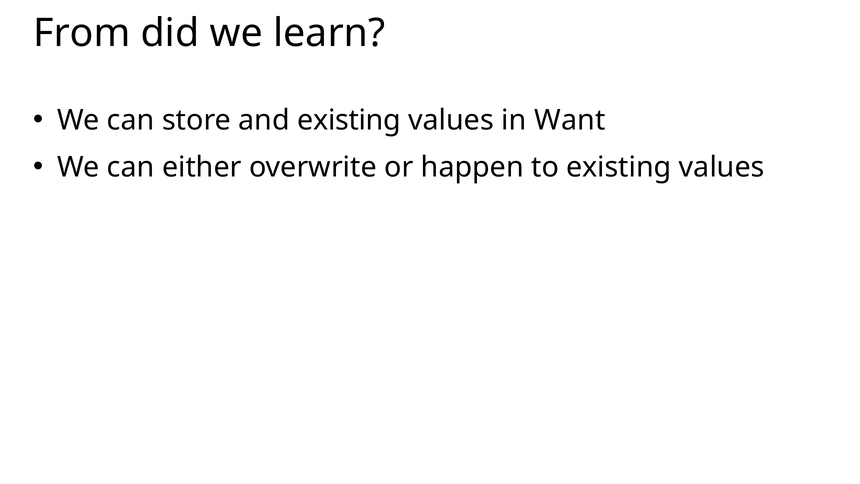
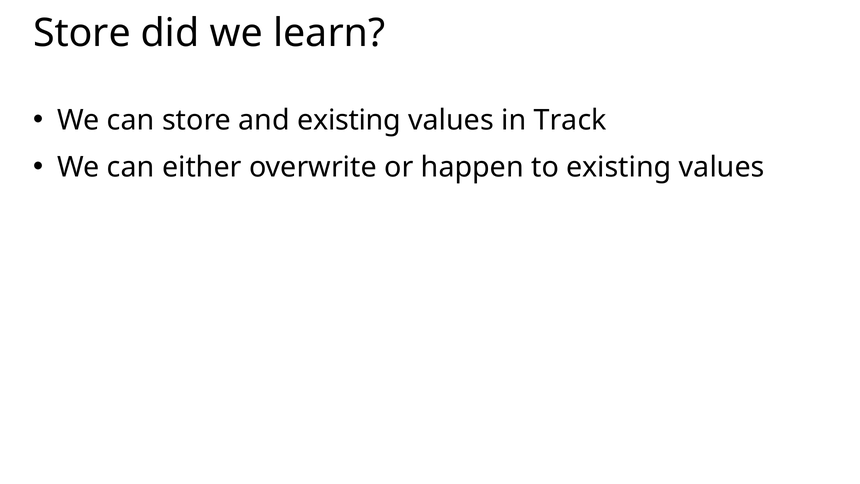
From: From -> Store (82, 33)
Want: Want -> Track (570, 120)
